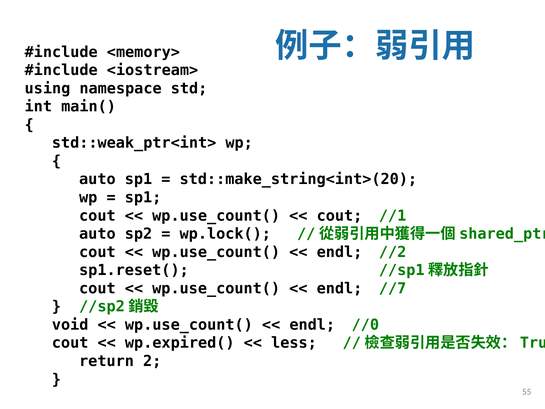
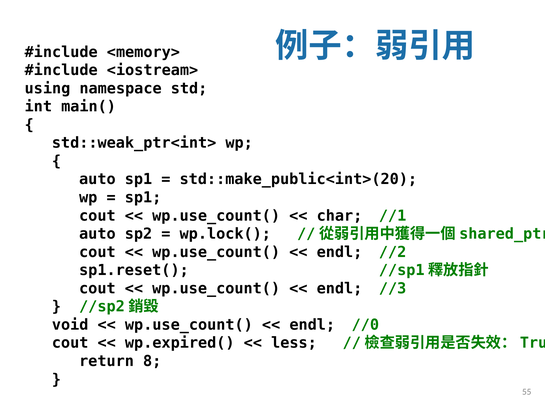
std::make_string<int>(20: std::make_string<int>(20 -> std::make_public<int>(20 (298, 179)
cout: cout -> char (340, 216)
//7: //7 -> //3 (393, 288)
2: 2 -> 8 (152, 361)
